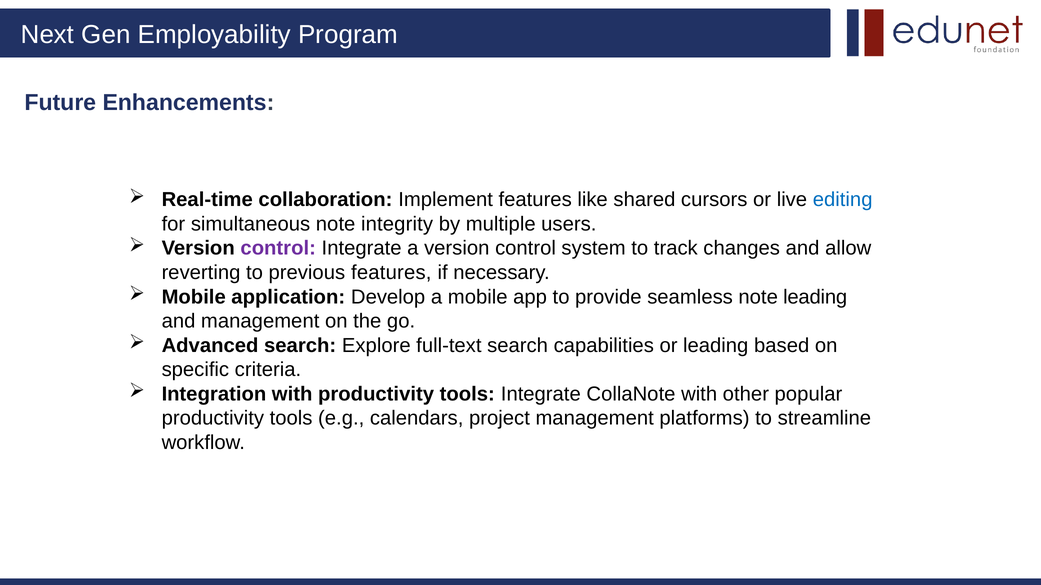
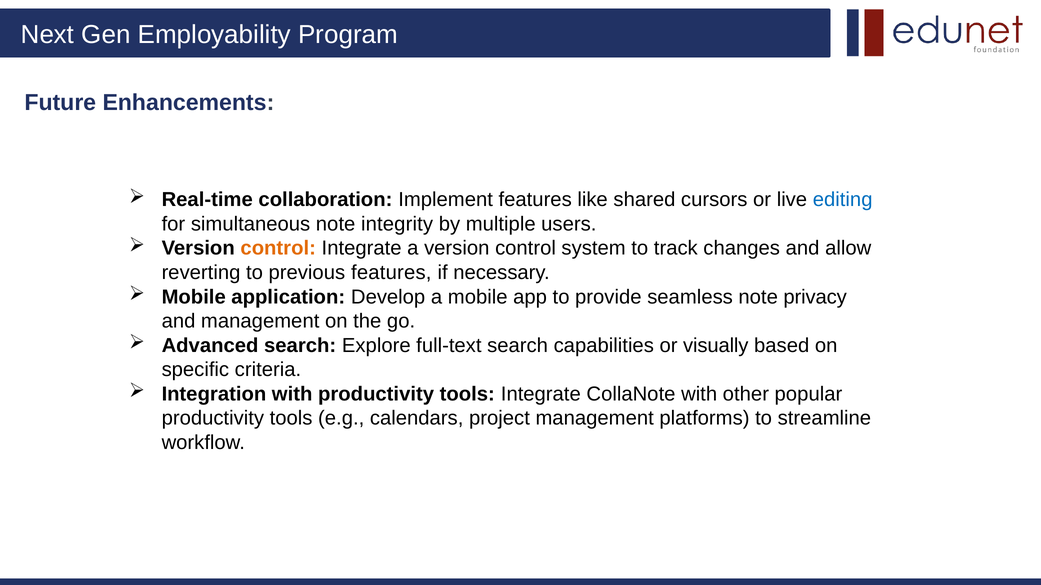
control colour: purple -> orange (278, 249)
note leading: leading -> privacy (815, 297)
or leading: leading -> visually (716, 346)
